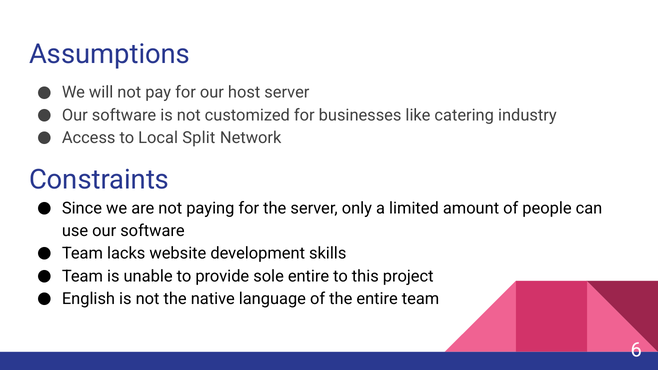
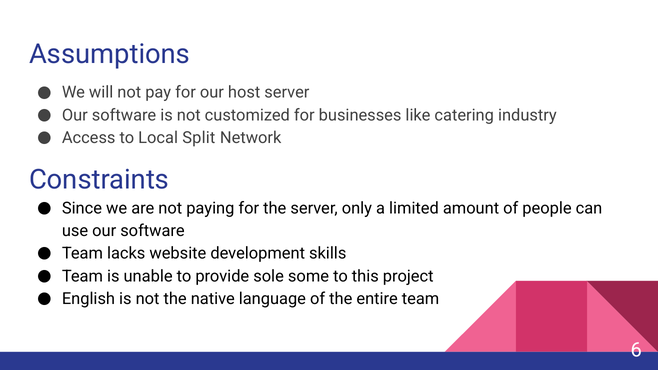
sole entire: entire -> some (308, 276)
